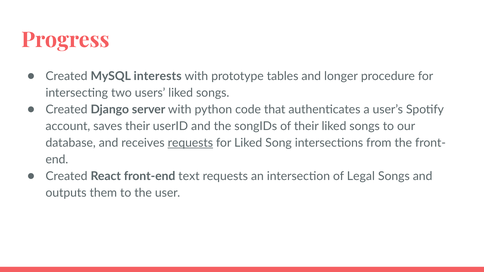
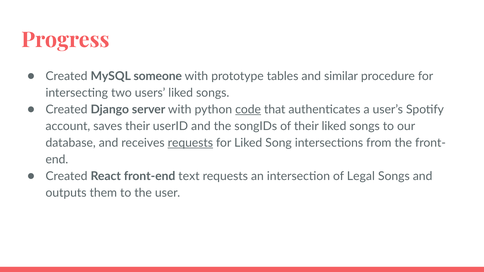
interests: interests -> someone (158, 76)
longer: longer -> similar (341, 76)
code underline: none -> present (248, 109)
